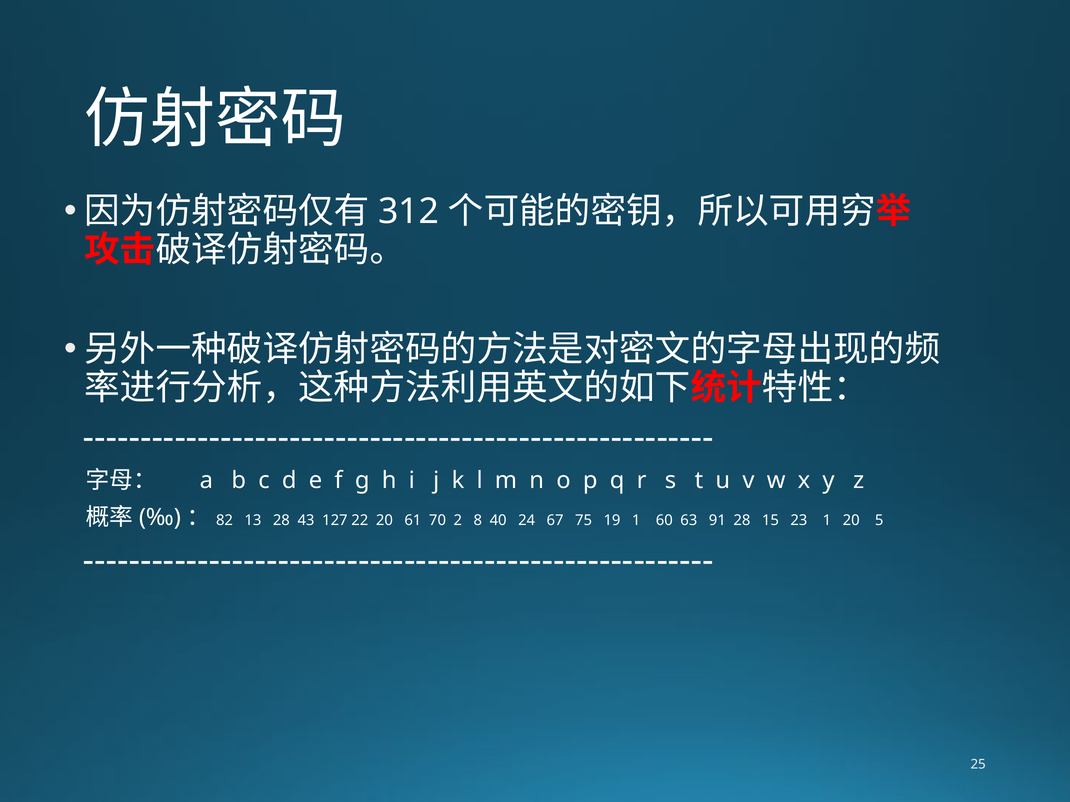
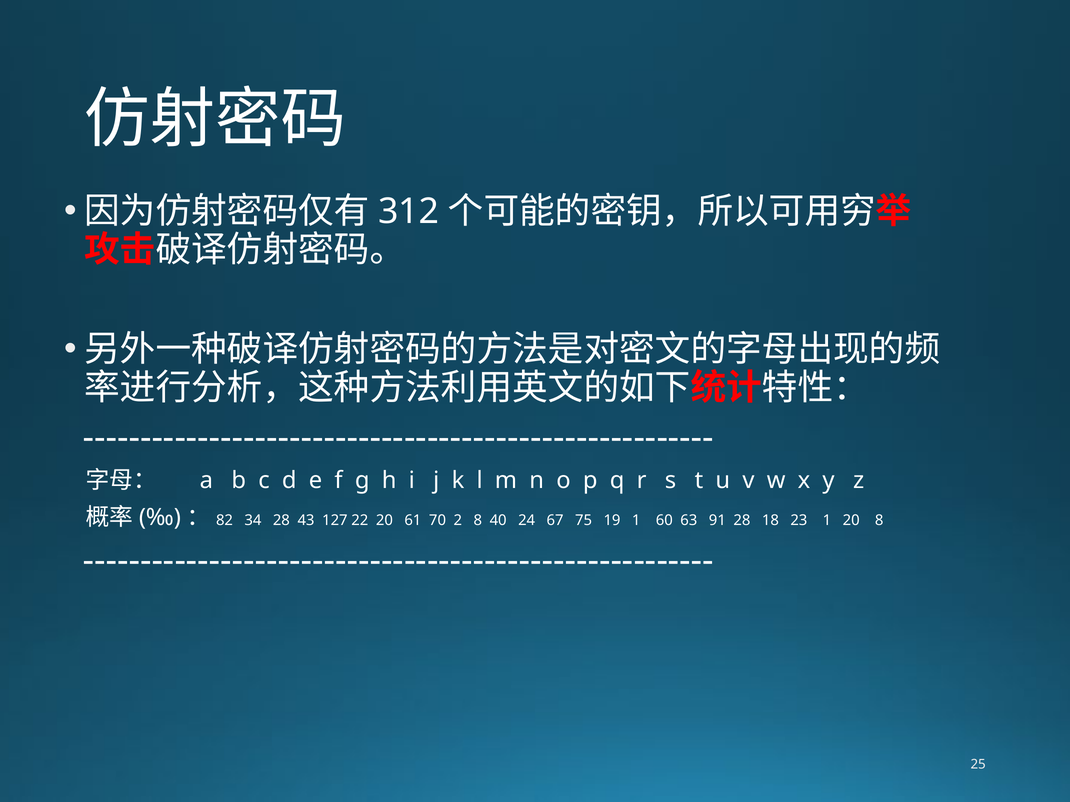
13: 13 -> 34 (253, 521)
15: 15 -> 18 (770, 521)
20 5: 5 -> 8 (879, 521)
